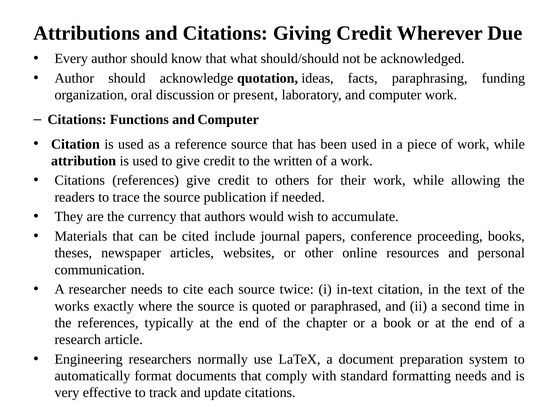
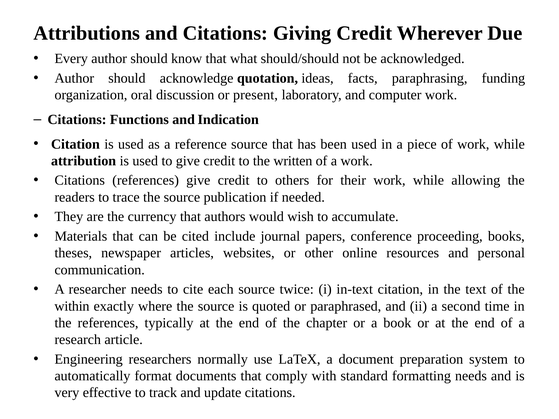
Functions and Computer: Computer -> Indication (228, 120)
works: works -> within (72, 306)
